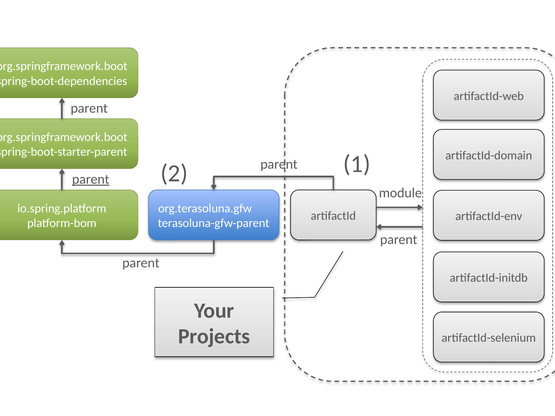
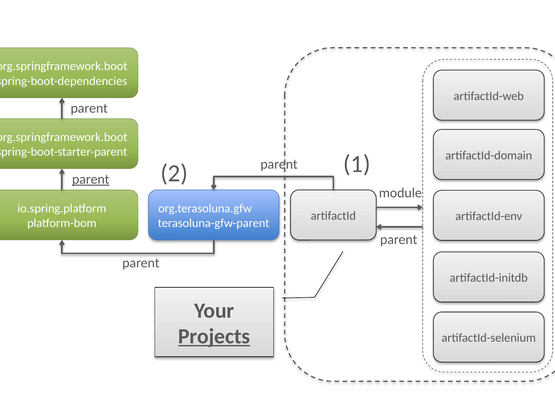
Projects underline: none -> present (214, 337)
